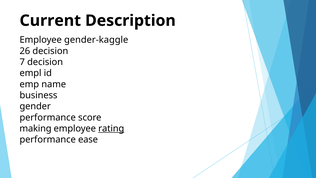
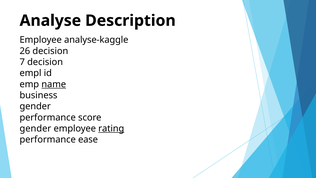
Current: Current -> Analyse (50, 21)
gender-kaggle: gender-kaggle -> analyse-kaggle (96, 40)
name underline: none -> present (54, 84)
making: making -> gender (35, 128)
